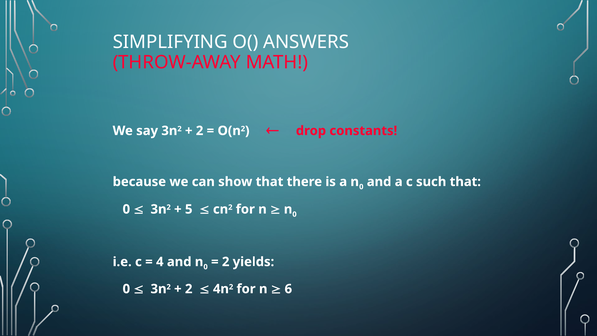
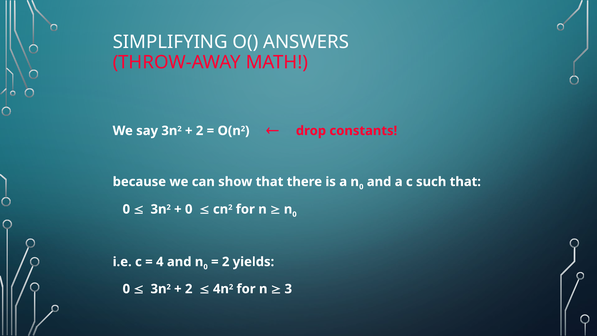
5: 5 -> 0 (189, 209)
6: 6 -> 3 (288, 289)
